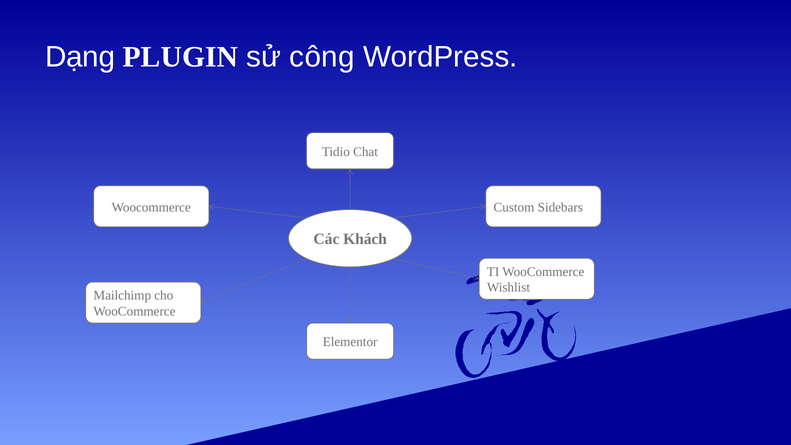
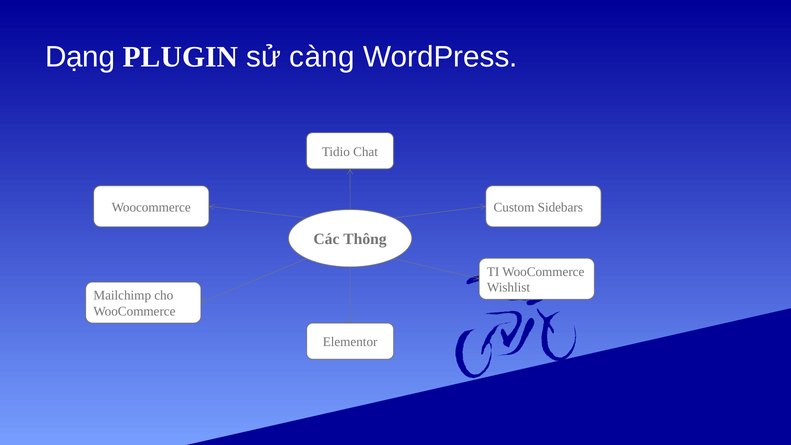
công: công -> càng (322, 57)
Khách: Khách -> Thông (365, 239)
